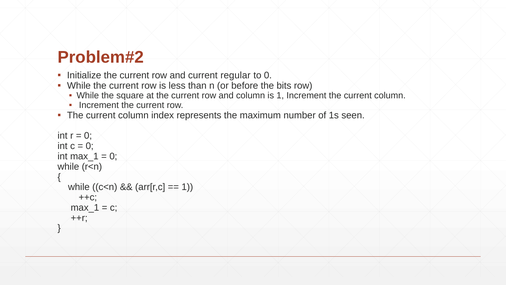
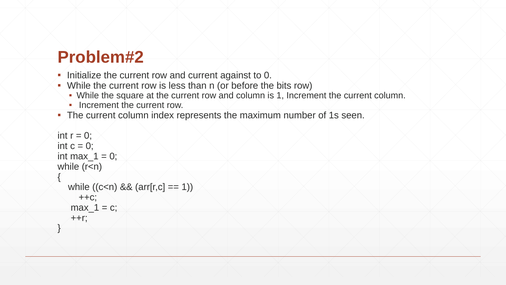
regular: regular -> against (236, 75)
